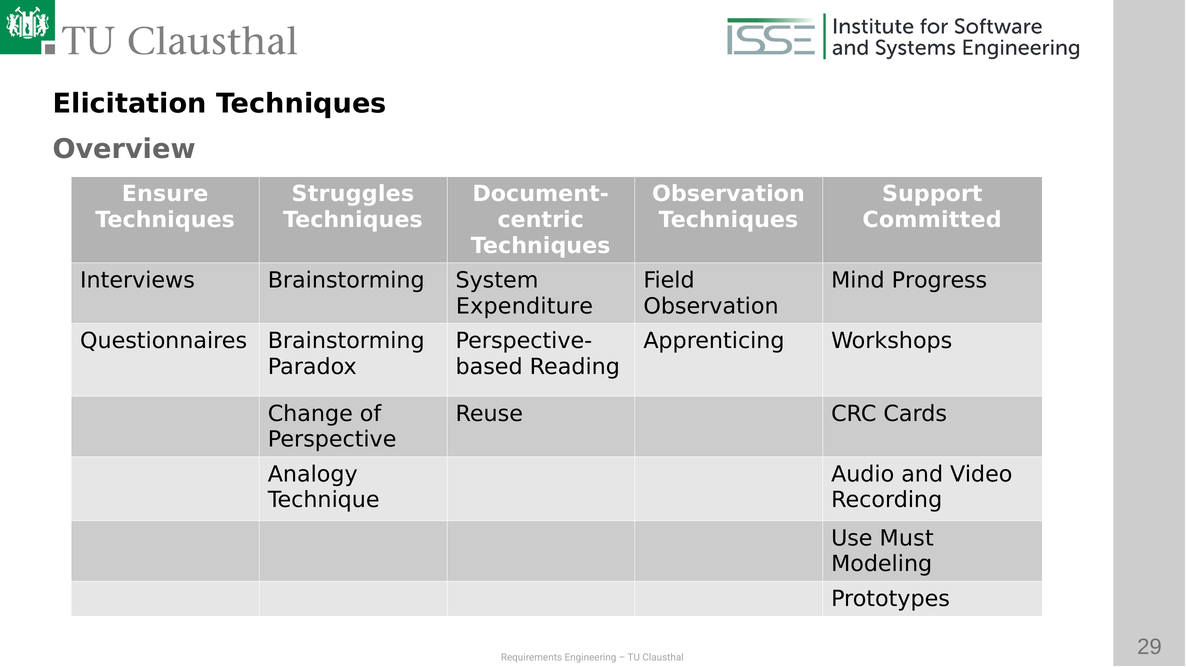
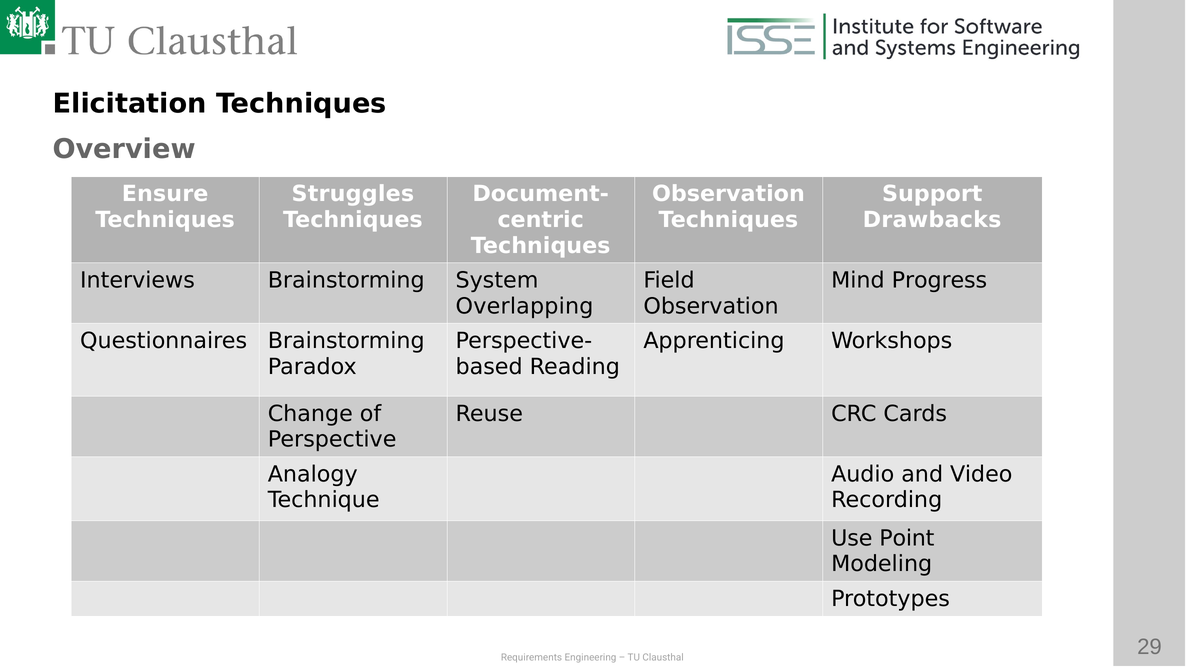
Committed: Committed -> Drawbacks (932, 220)
Expenditure: Expenditure -> Overlapping (525, 306)
Must: Must -> Point (907, 538)
